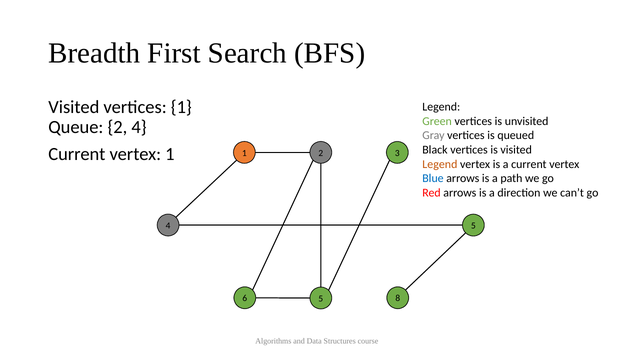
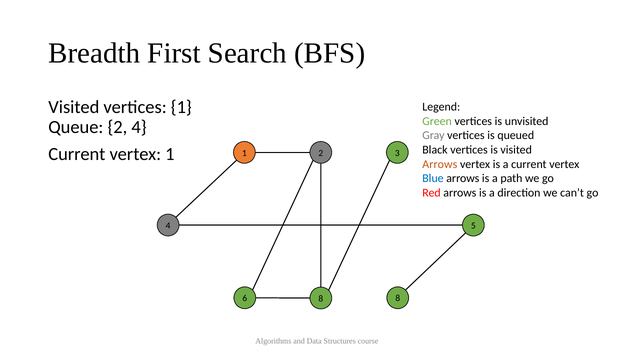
Legend: Legend -> Arrows (440, 164)
6 5: 5 -> 8 (321, 298)
